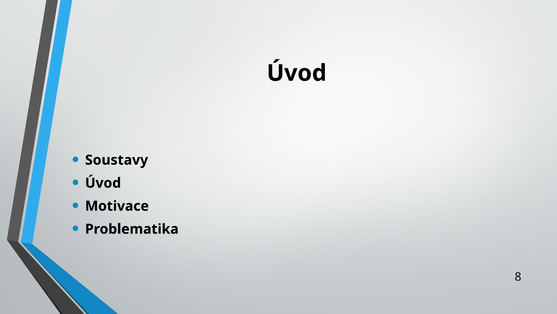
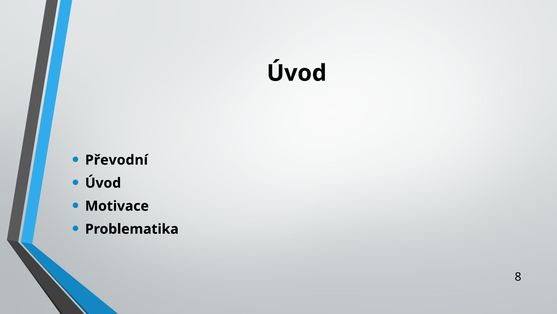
Soustavy: Soustavy -> Převodní (117, 160)
